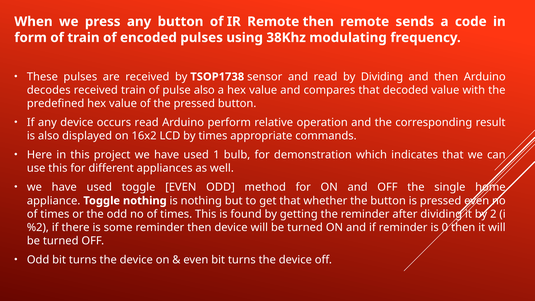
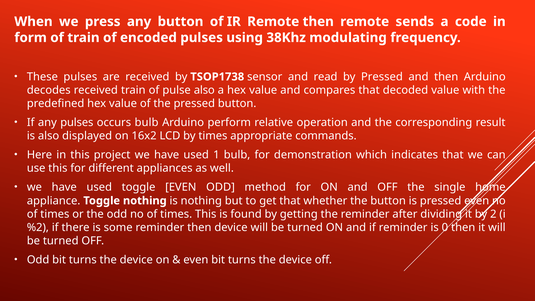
by Dividing: Dividing -> Pressed (382, 77)
any device: device -> pulses (77, 123)
occurs read: read -> bulb (147, 123)
